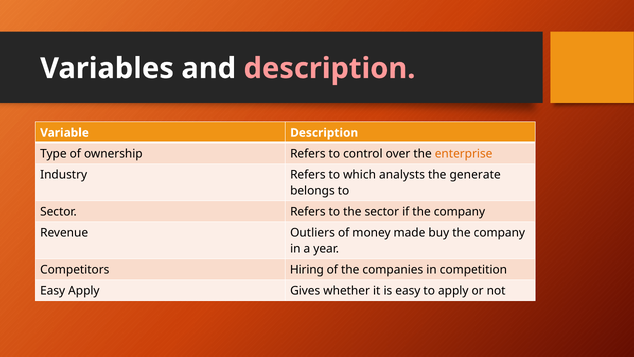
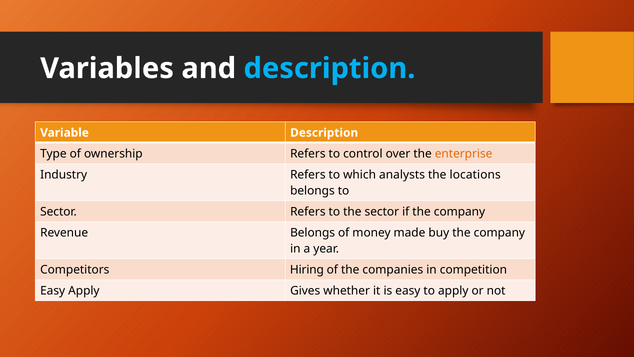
description colour: pink -> light blue (329, 68)
generate: generate -> locations (475, 175)
Revenue Outliers: Outliers -> Belongs (313, 233)
